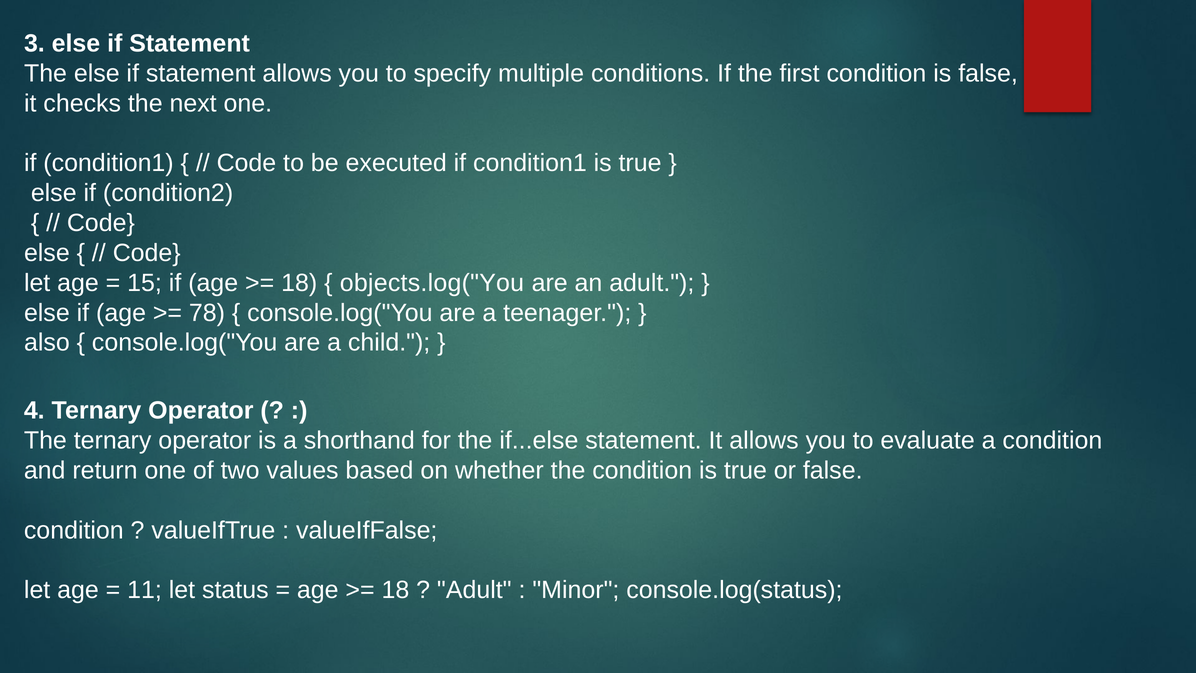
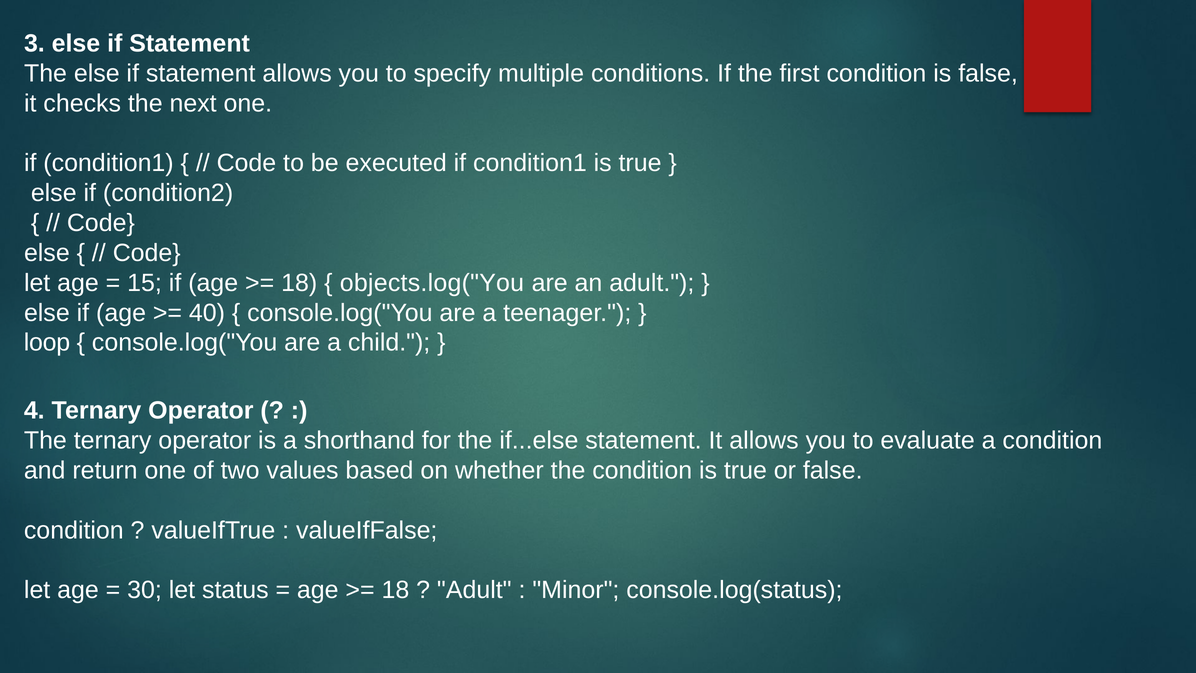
78: 78 -> 40 (207, 313)
also: also -> loop (47, 343)
11: 11 -> 30 (144, 590)
